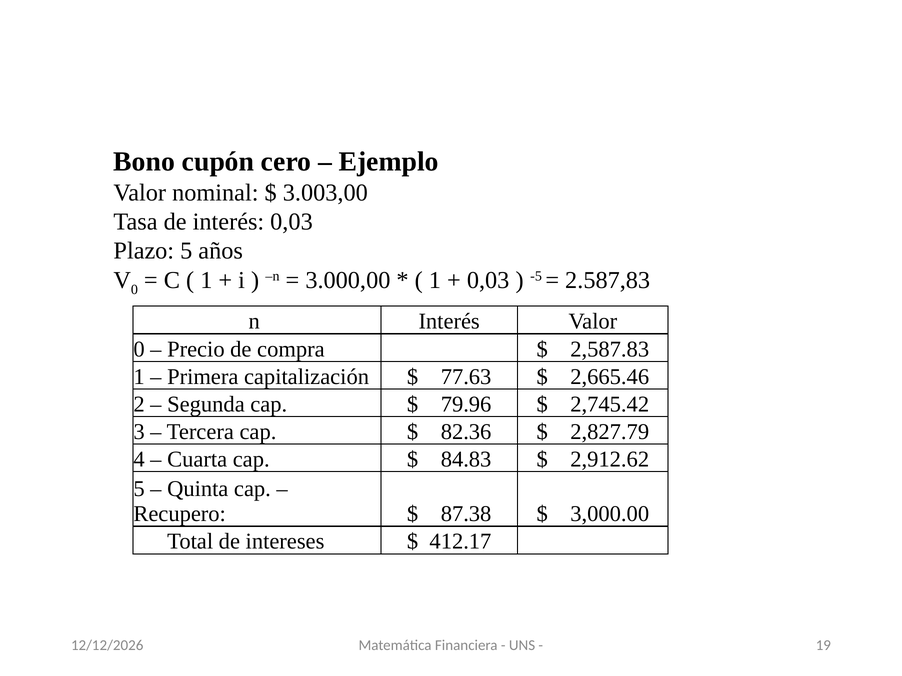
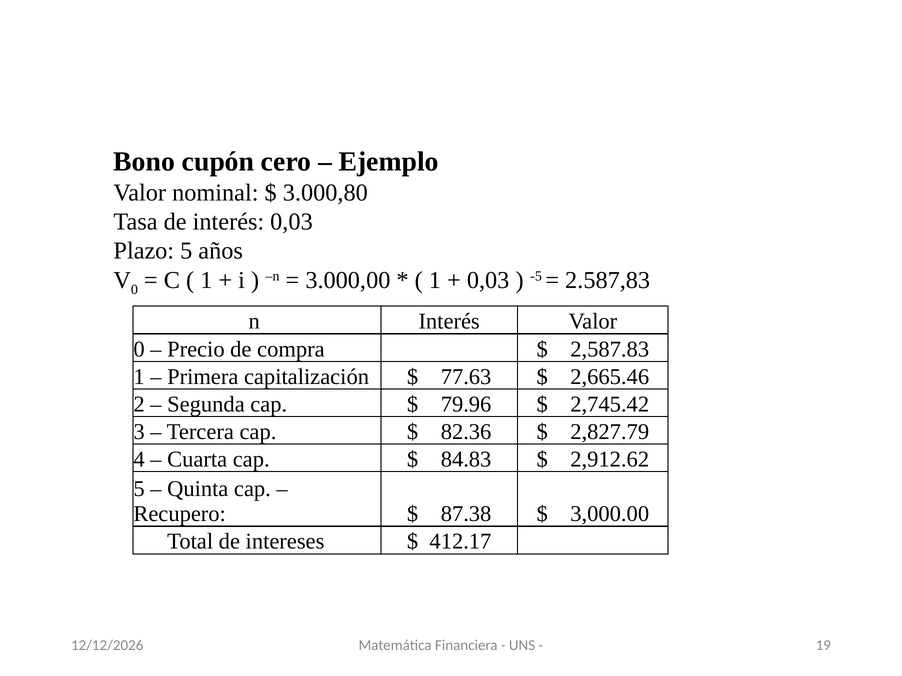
3.003,00: 3.003,00 -> 3.000,80 (325, 193)
